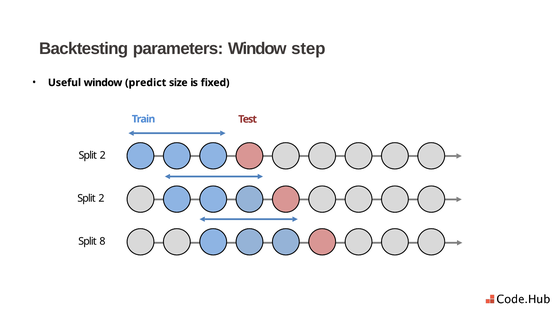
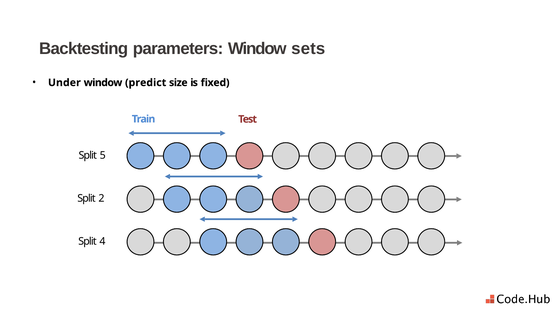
step: step -> sets (308, 49)
Useful: Useful -> Under (64, 83)
2: 2 -> 5 (103, 155)
8: 8 -> 4 (102, 241)
